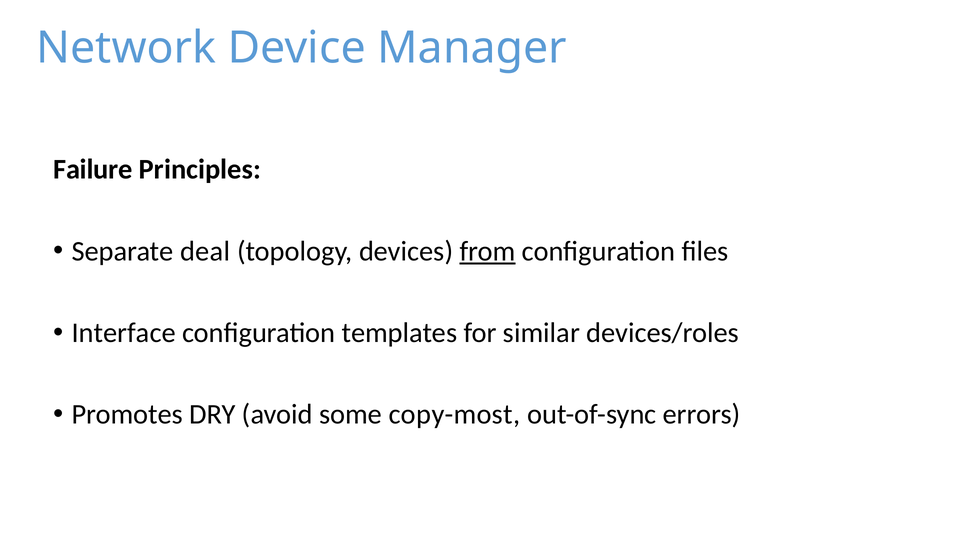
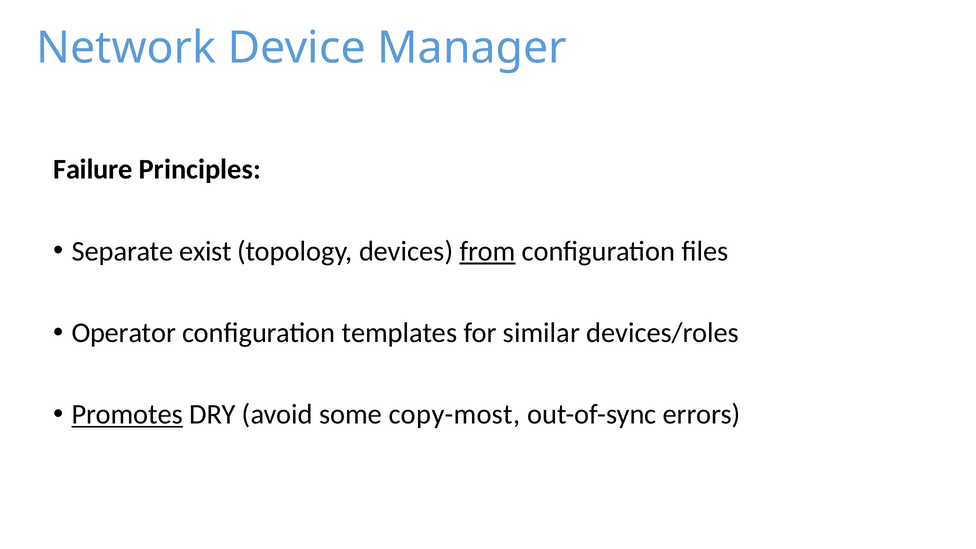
deal: deal -> exist (205, 251)
Interface: Interface -> Operator (124, 333)
Promotes underline: none -> present (127, 415)
